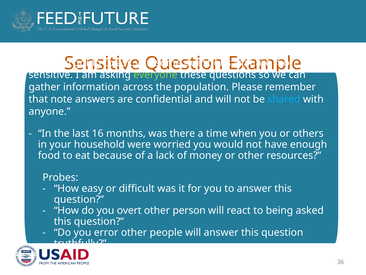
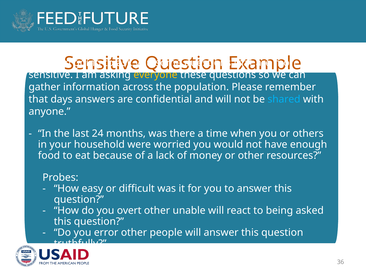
everyone colour: light green -> yellow (155, 75)
note: note -> days (62, 99)
16: 16 -> 24 (98, 133)
person: person -> unable (189, 210)
